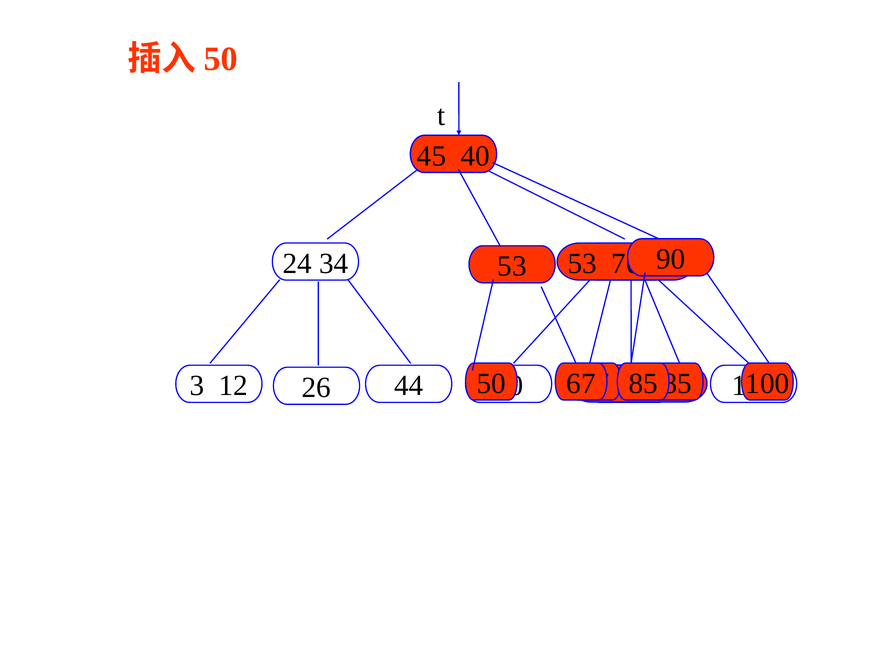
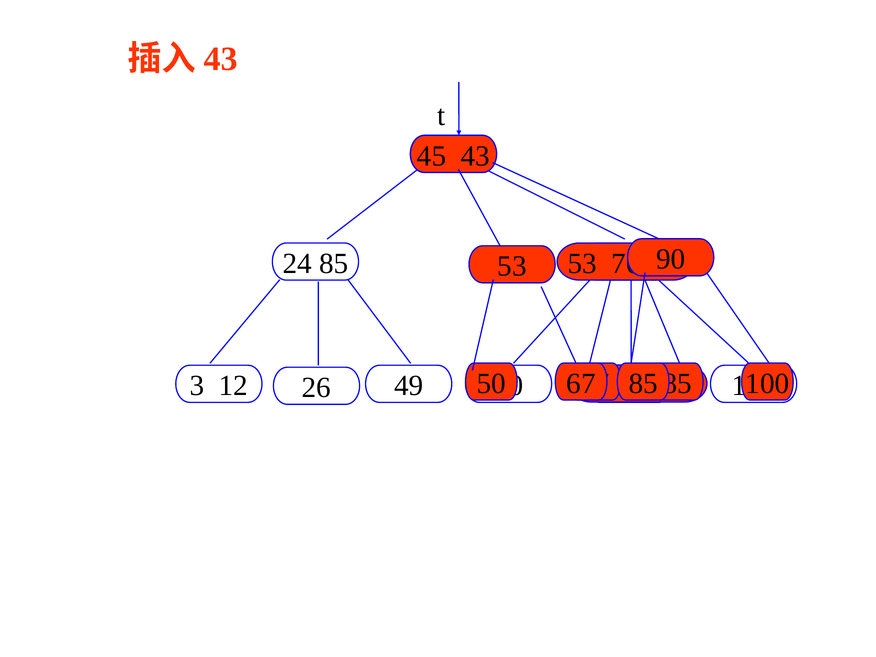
50: 50 -> 43 (221, 59)
45 40: 40 -> 43 (475, 156)
24 34: 34 -> 85 (334, 264)
44: 44 -> 49 (409, 386)
